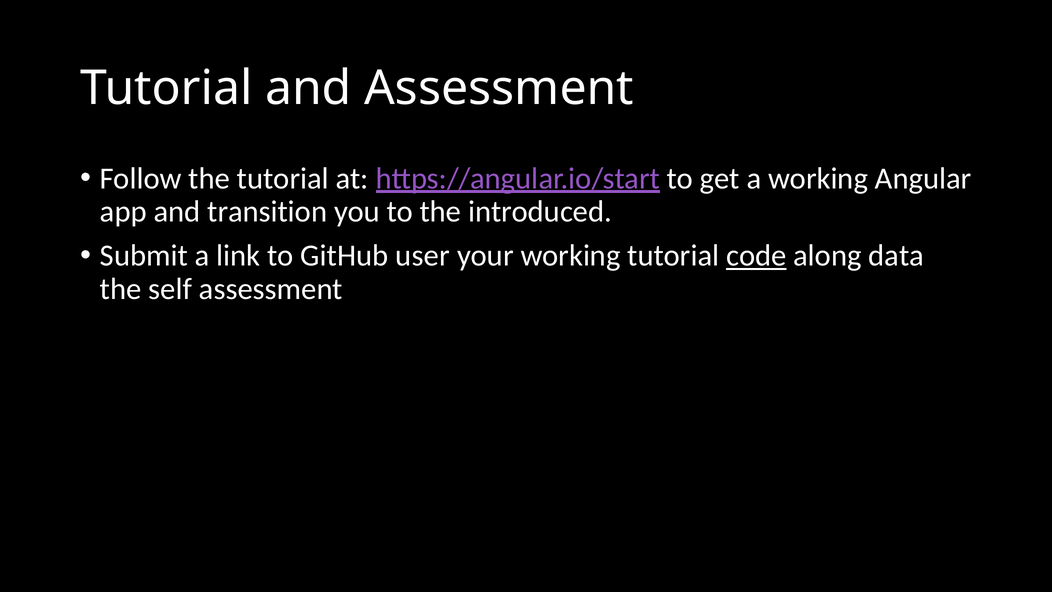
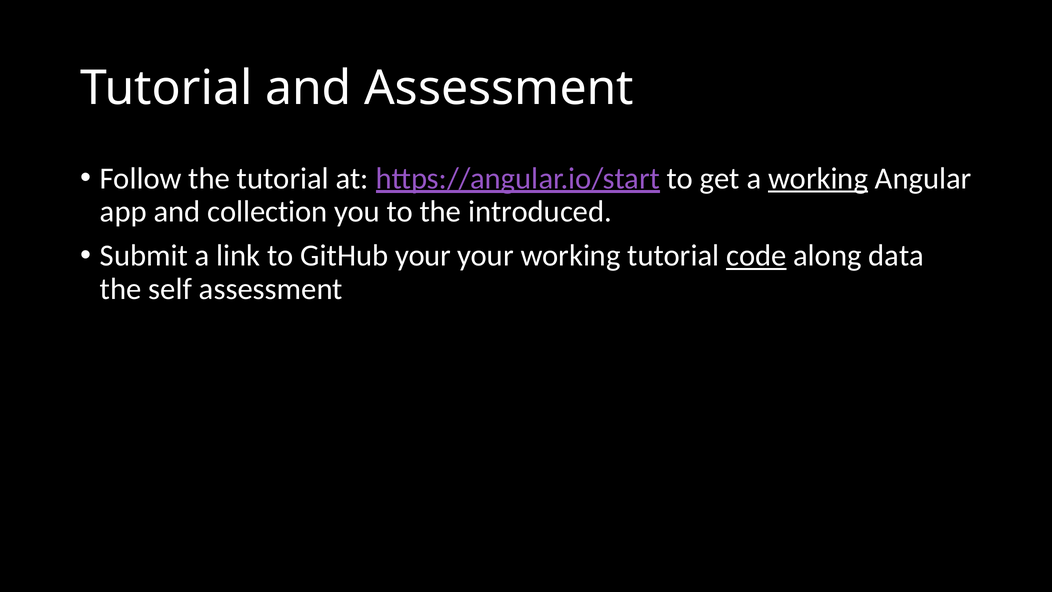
working underline: none -> present (818, 178)
transition: transition -> collection (267, 212)
GitHub user: user -> your (423, 256)
